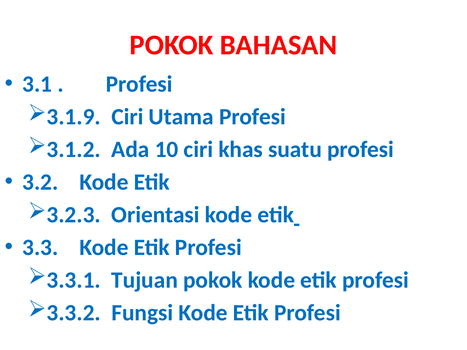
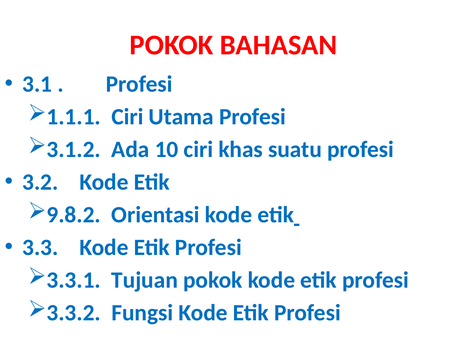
3.1.9: 3.1.9 -> 1.1.1 (74, 117)
3.2.3: 3.2.3 -> 9.8.2 (74, 215)
